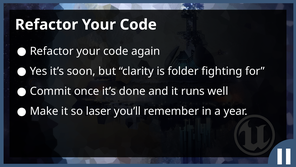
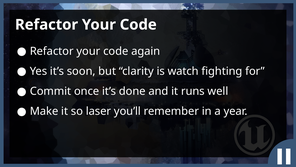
folder: folder -> watch (183, 71)
